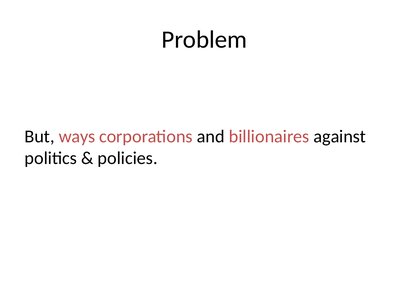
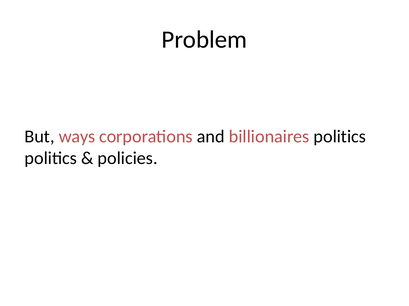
billionaires against: against -> politics (340, 137)
